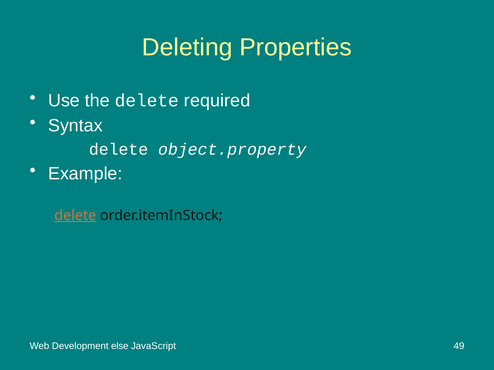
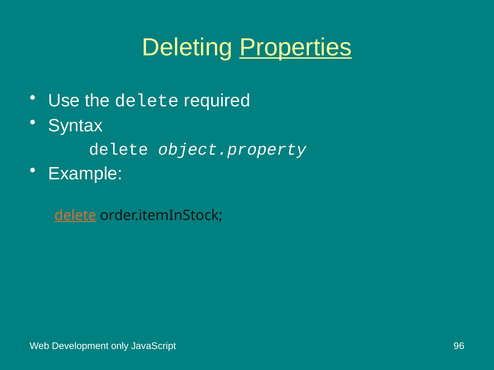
Properties underline: none -> present (296, 47)
else: else -> only (120, 346)
49: 49 -> 96 (459, 346)
